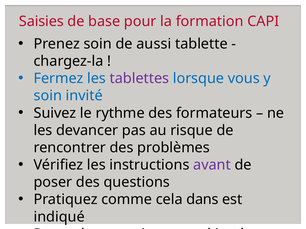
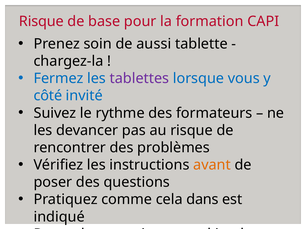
Saisies: Saisies -> Risque (41, 21)
soin: soin -> côté (48, 96)
avant colour: purple -> orange (212, 165)
